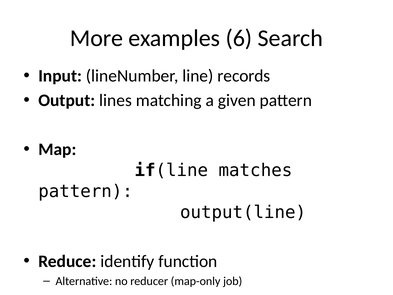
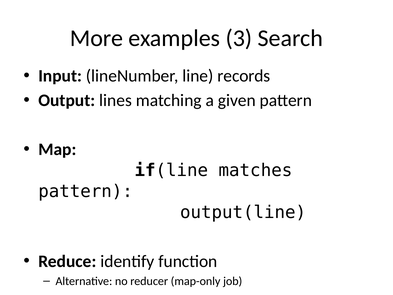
6: 6 -> 3 (239, 38)
